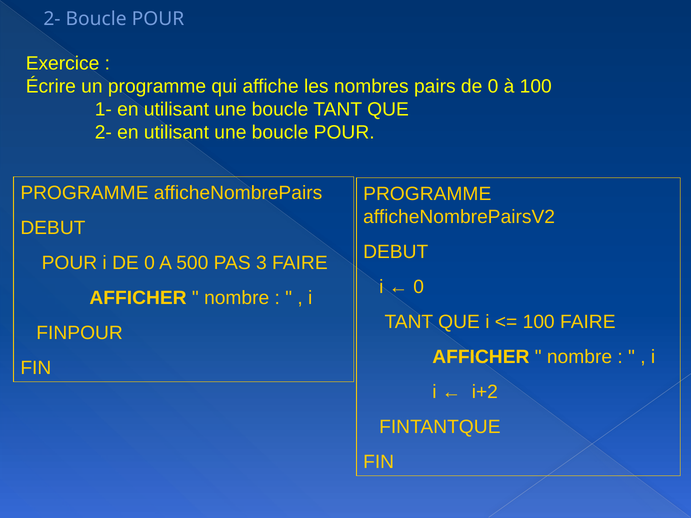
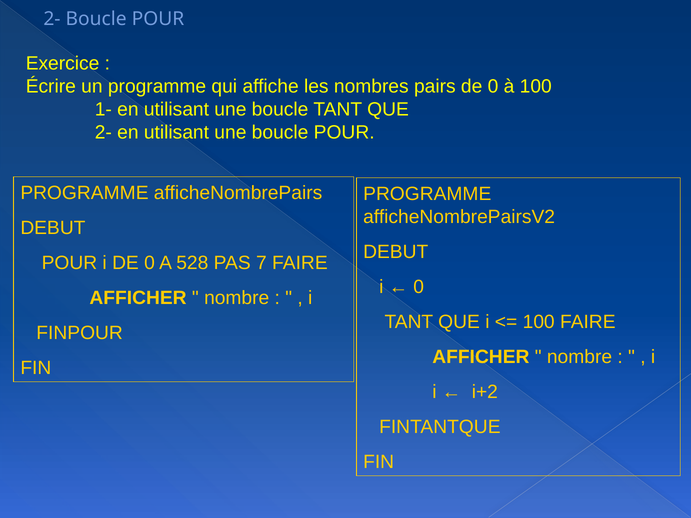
500: 500 -> 528 (192, 263)
3: 3 -> 7 (261, 263)
